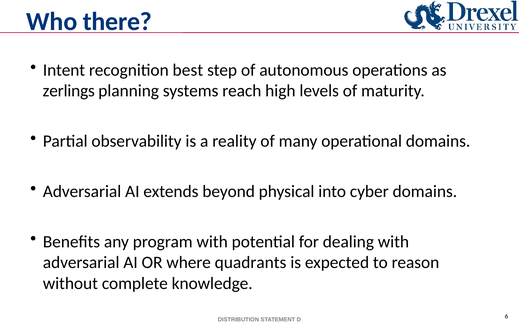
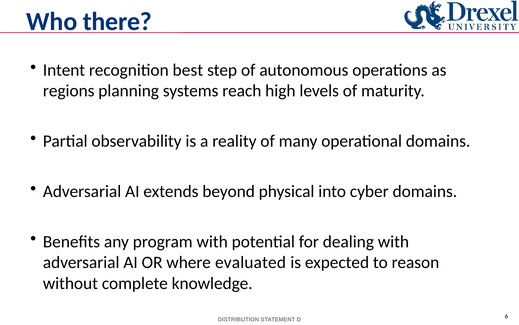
zerlings: zerlings -> regions (69, 91)
quadrants: quadrants -> evaluated (250, 262)
